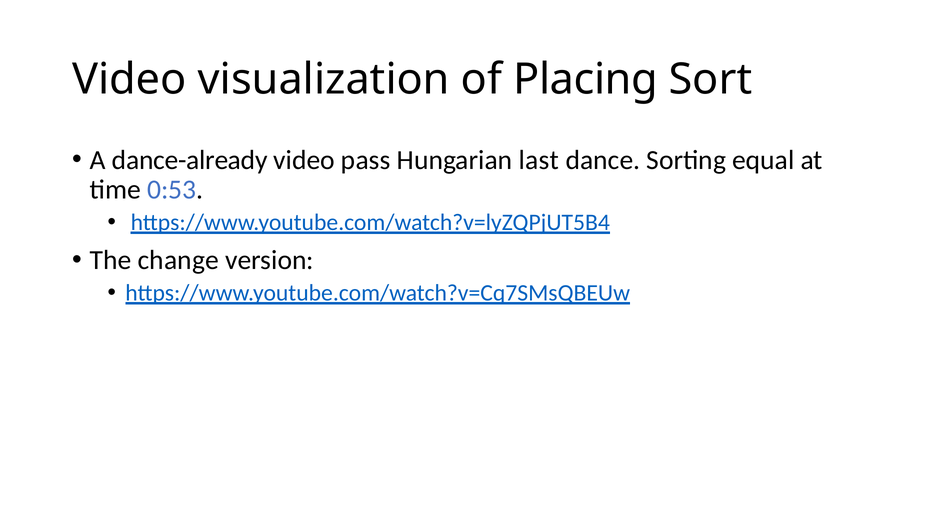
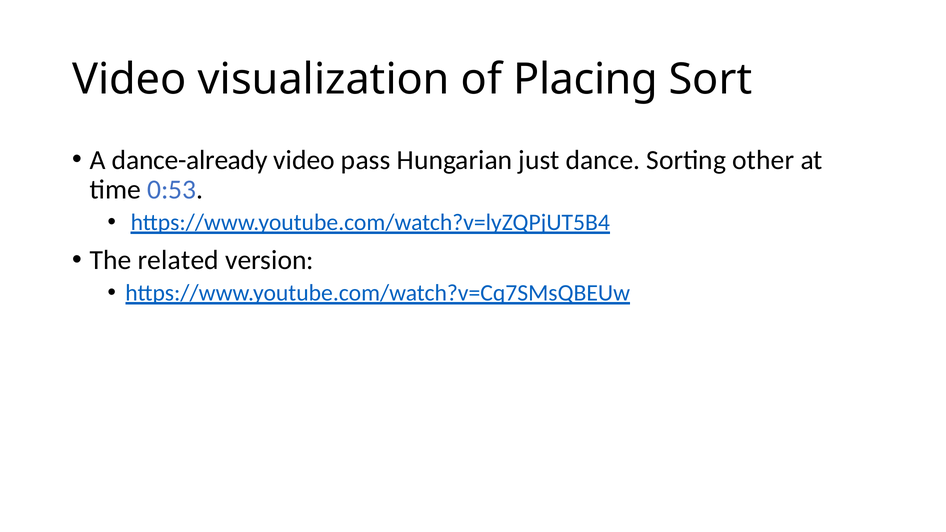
last: last -> just (539, 160)
equal: equal -> other (763, 160)
change: change -> related (178, 260)
